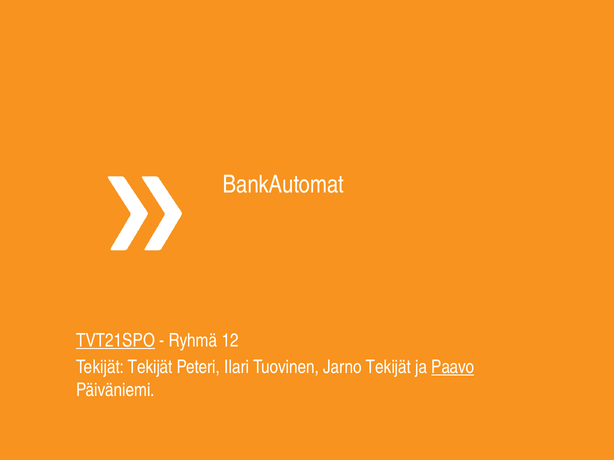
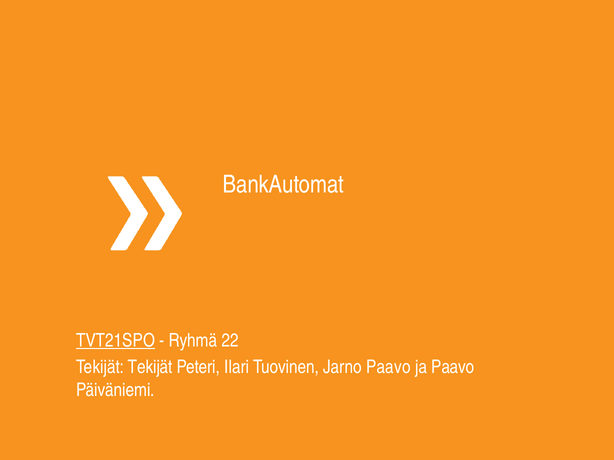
12: 12 -> 22 (230, 341)
Jarno Tekijät: Tekijät -> Paavo (388, 368)
Paavo underline: present -> none (453, 368)
